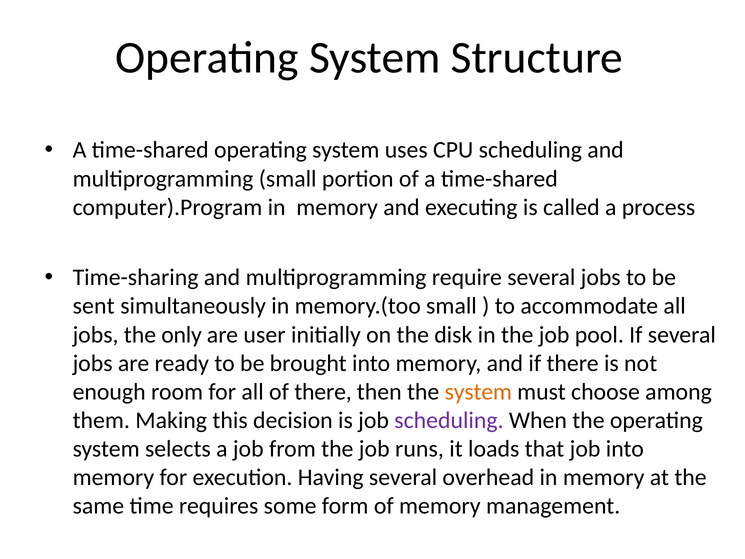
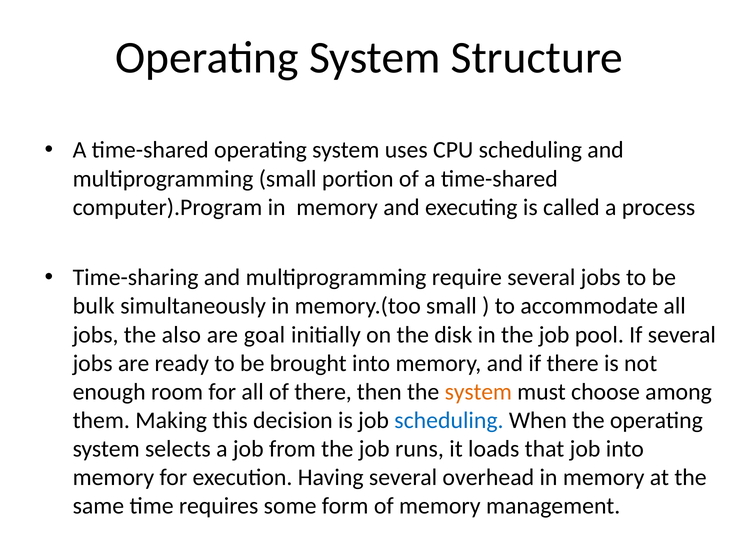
sent: sent -> bulk (94, 306)
only: only -> also (181, 335)
user: user -> goal (264, 335)
scheduling colour: purple -> blue (449, 420)
